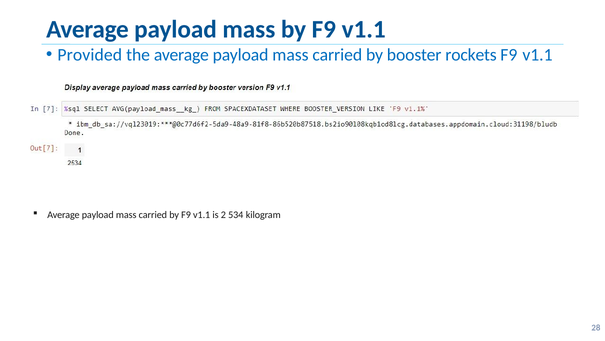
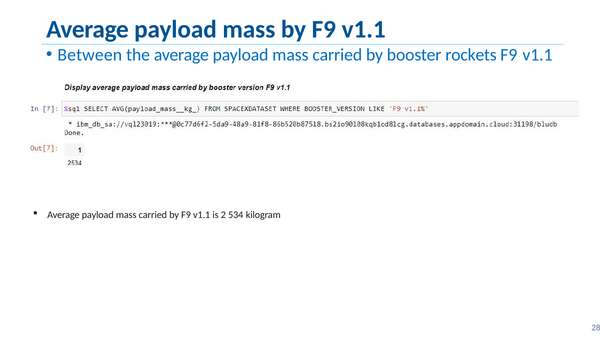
Provided: Provided -> Between (90, 55)
